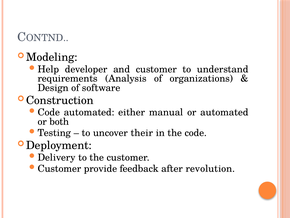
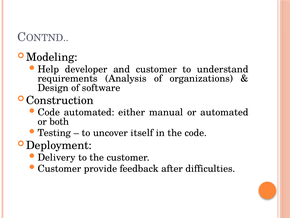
their: their -> itself (142, 133)
revolution: revolution -> difficulties (210, 168)
